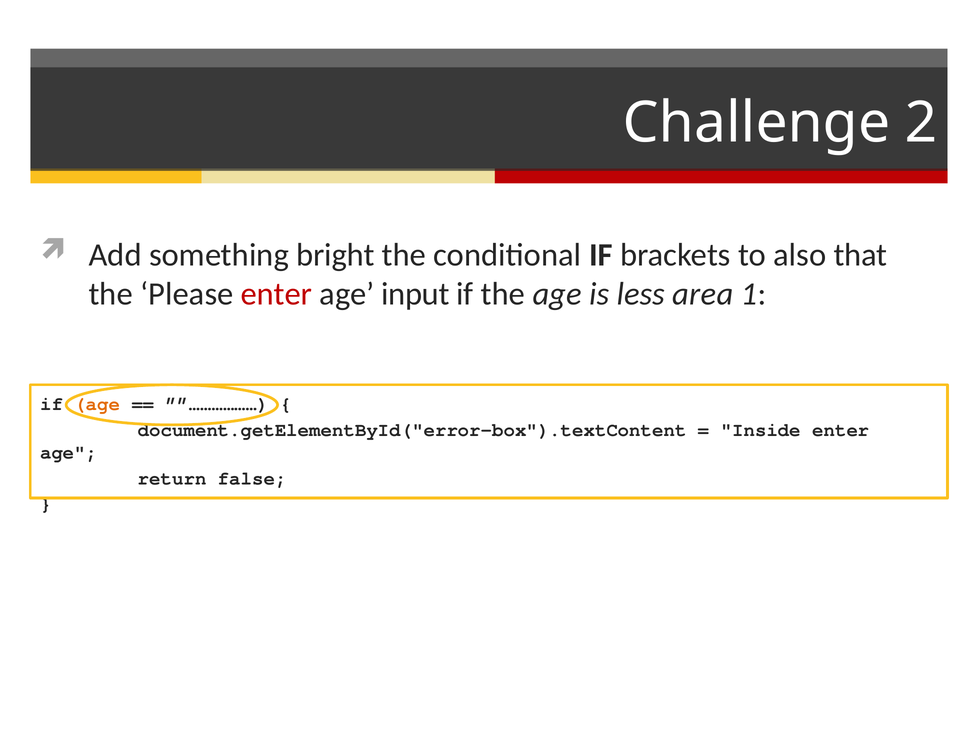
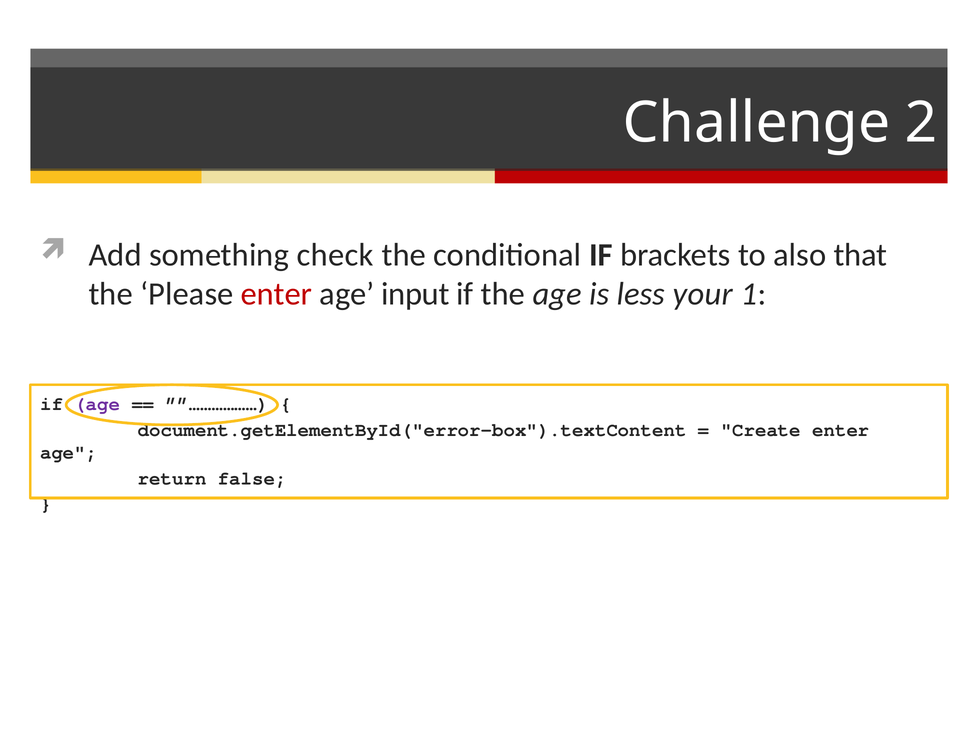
bright: bright -> check (335, 255)
area: area -> your (703, 294)
age colour: orange -> purple (97, 404)
Inside: Inside -> Create (761, 430)
